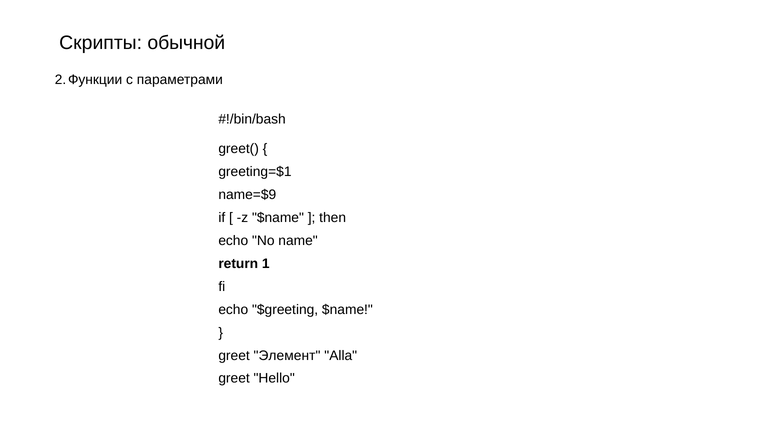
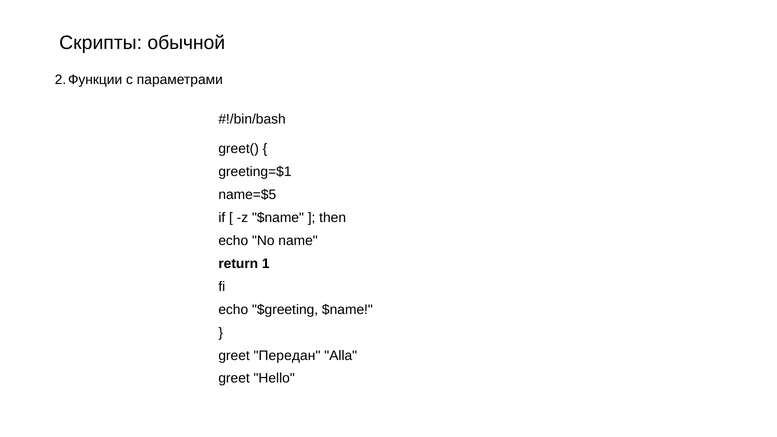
name=$9: name=$9 -> name=$5 (247, 195)
Элемент: Элемент -> Передан (287, 356)
